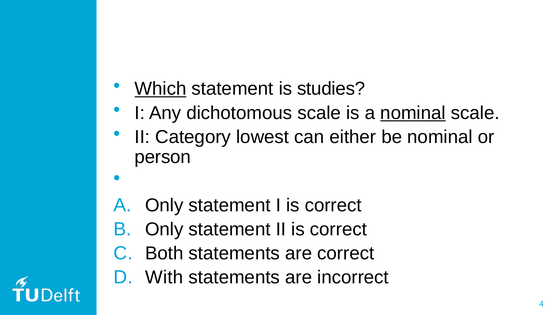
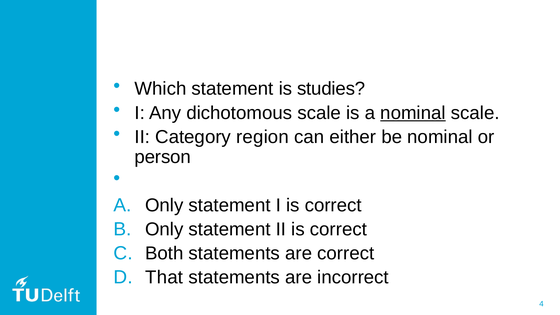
Which underline: present -> none (161, 89)
lowest: lowest -> region (263, 137)
With: With -> That (164, 277)
